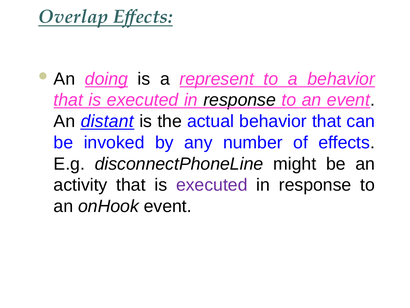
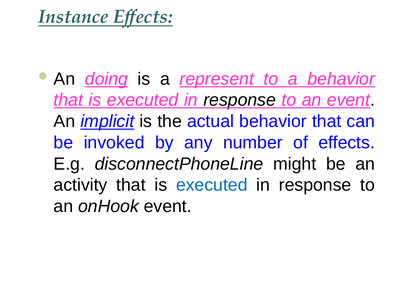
Overlap: Overlap -> Instance (73, 17)
distant: distant -> implicit (107, 121)
executed colour: purple -> blue (212, 185)
